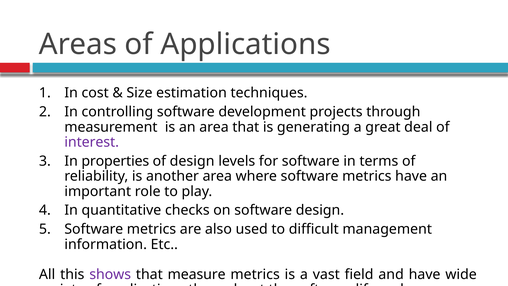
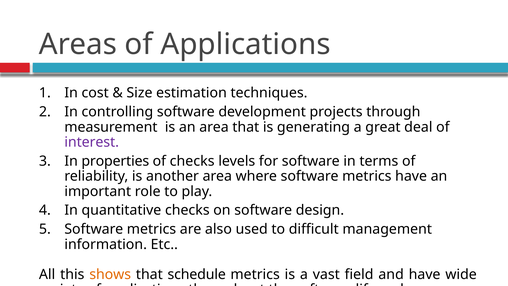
of design: design -> checks (192, 161)
shows colour: purple -> orange (110, 274)
measure: measure -> schedule (197, 274)
